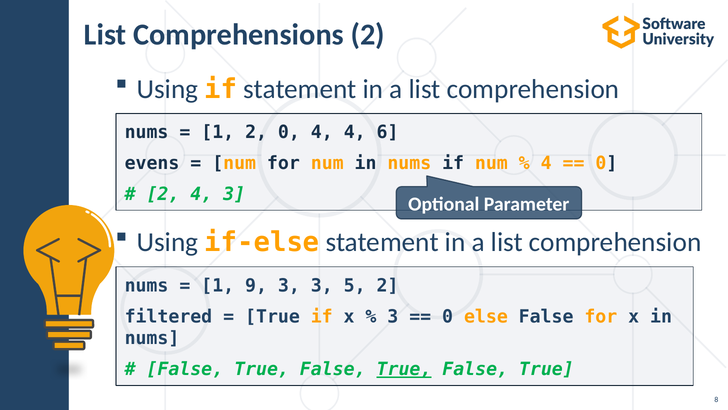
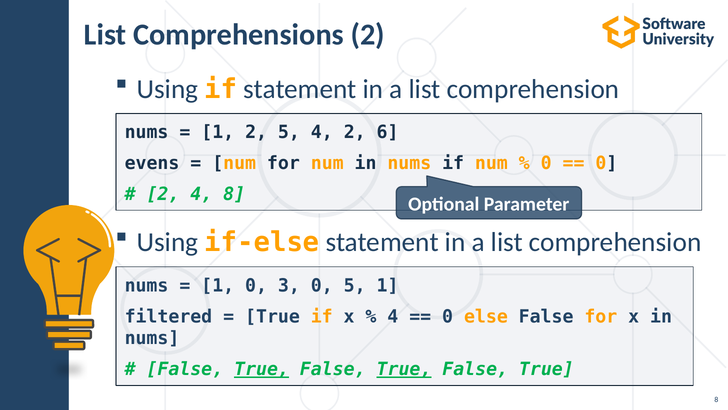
2 0: 0 -> 5 (289, 132)
4 4: 4 -> 2 (355, 132)
4: 4 -> 0 (546, 163)
4 3: 3 -> 8 (234, 194)
1 9: 9 -> 0 (256, 285)
3 3: 3 -> 0 (322, 285)
5 2: 2 -> 1 (388, 285)
3: 3 -> 4 (393, 316)
True underline: none -> present (262, 369)
